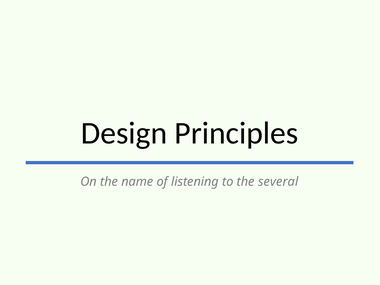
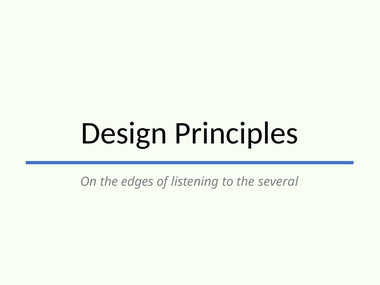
name: name -> edges (137, 182)
